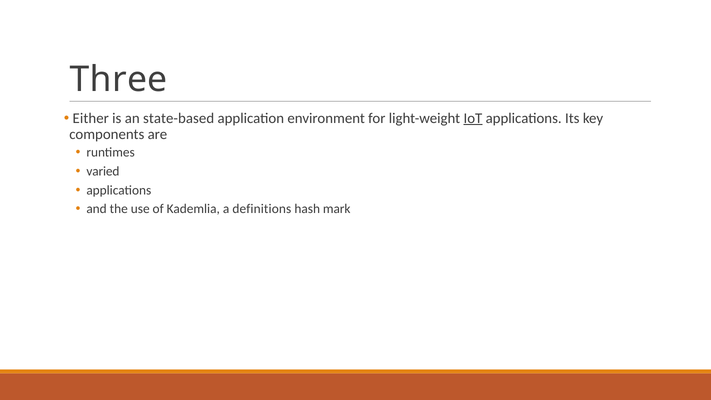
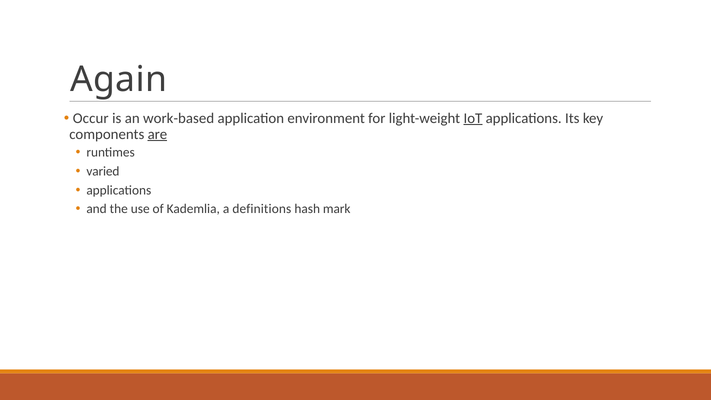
Three: Three -> Again (119, 80)
Either: Either -> Occur (91, 118)
state-based: state-based -> work-based (179, 118)
are underline: none -> present (157, 134)
